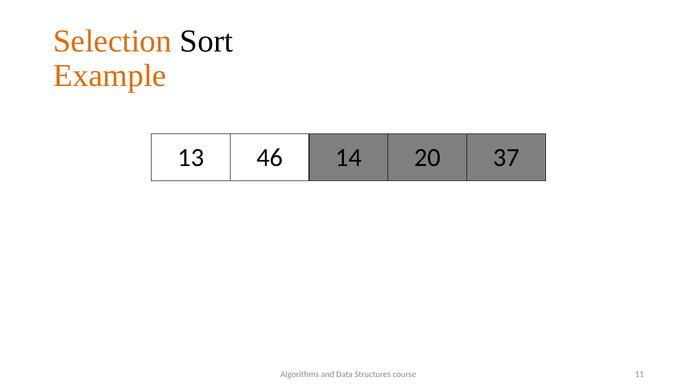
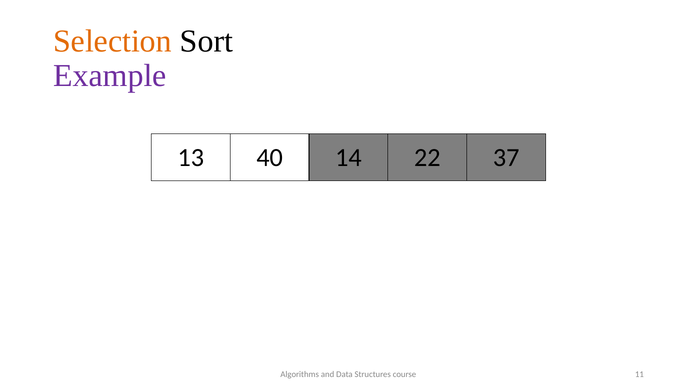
Example colour: orange -> purple (110, 76)
46: 46 -> 40 (270, 158)
20: 20 -> 22 (427, 158)
